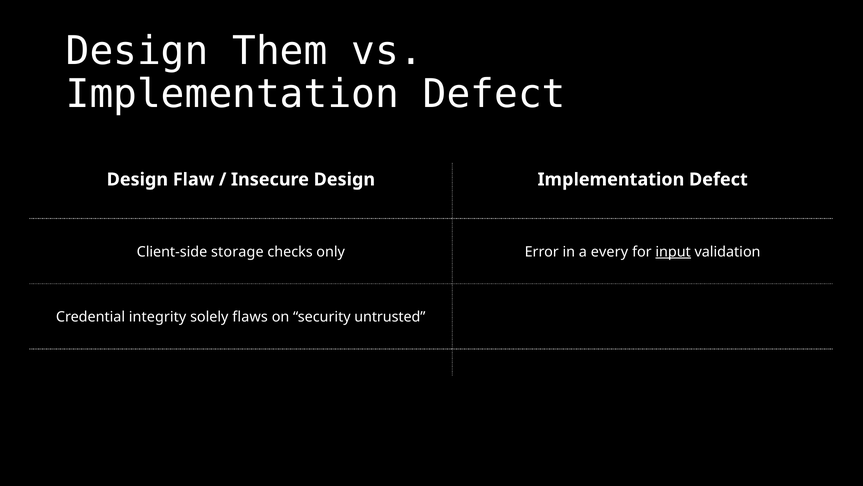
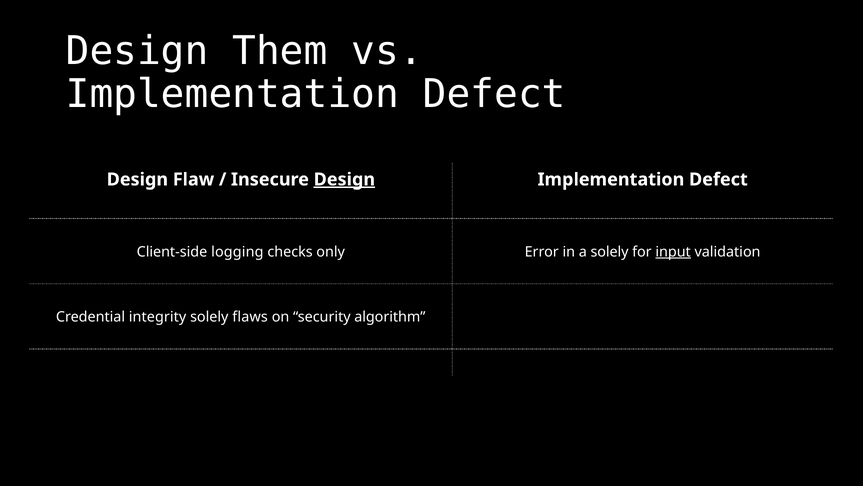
Design underline: none -> present (344, 179)
storage: storage -> logging (237, 252)
a every: every -> solely (610, 252)
untrusted: untrusted -> algorithm (390, 317)
